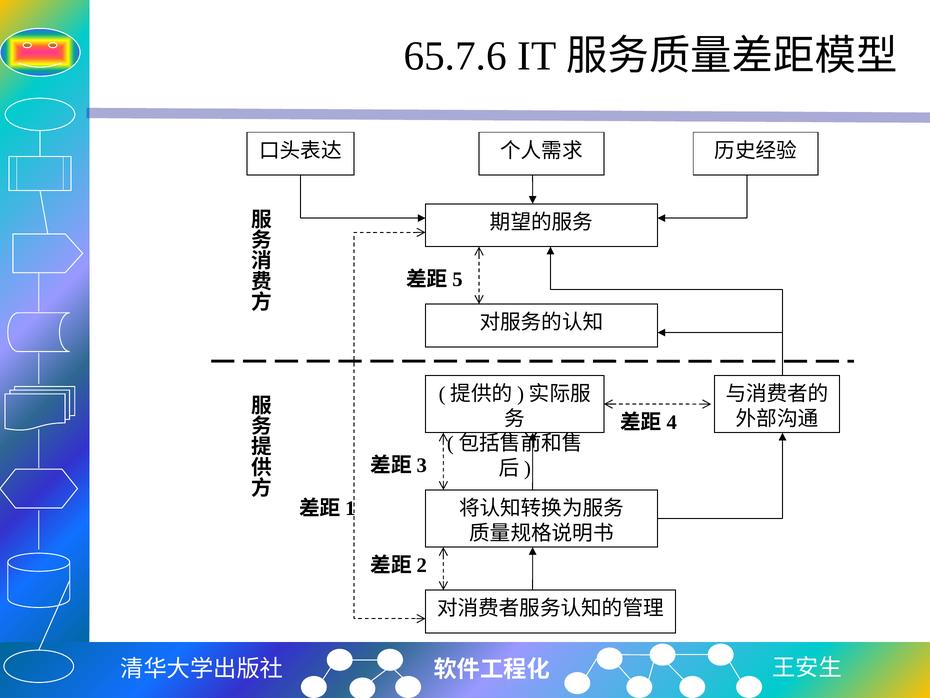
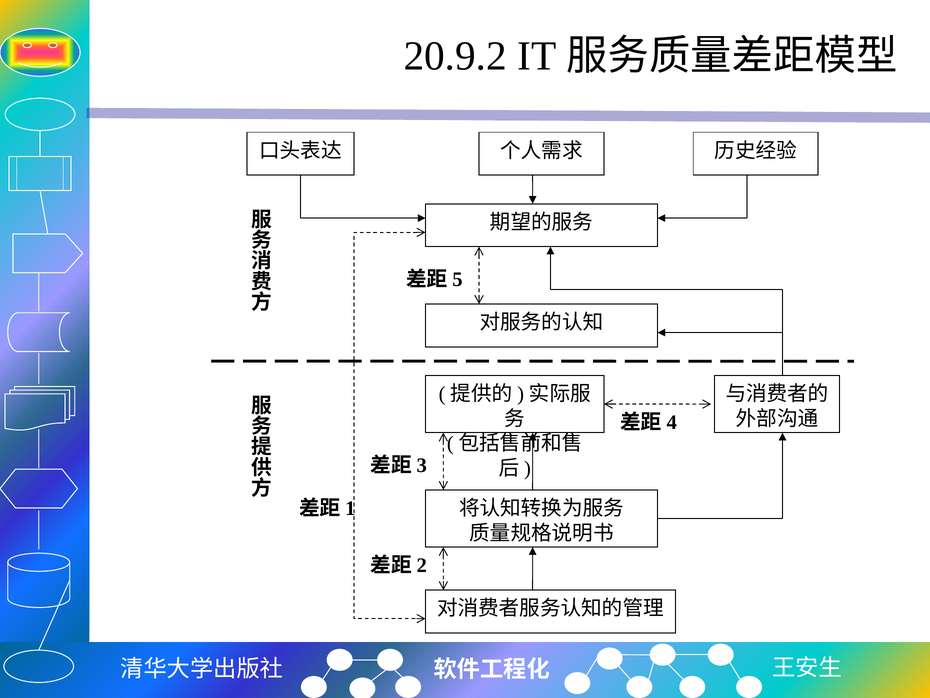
65.7.6: 65.7.6 -> 20.9.2 (455, 56)
